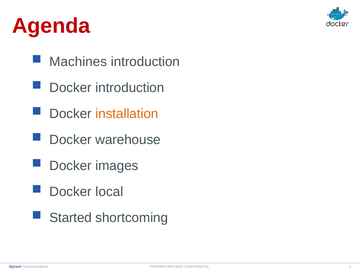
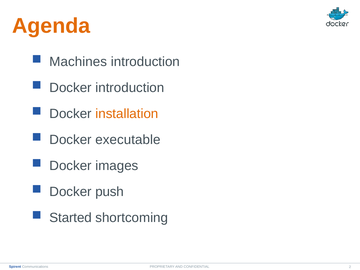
Agenda colour: red -> orange (51, 26)
warehouse: warehouse -> executable (128, 140)
local: local -> push (110, 192)
